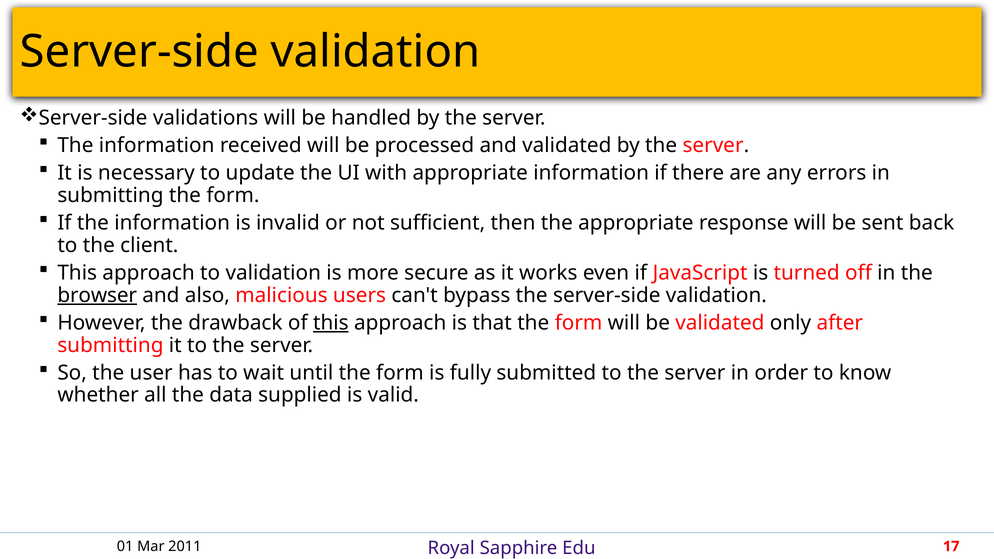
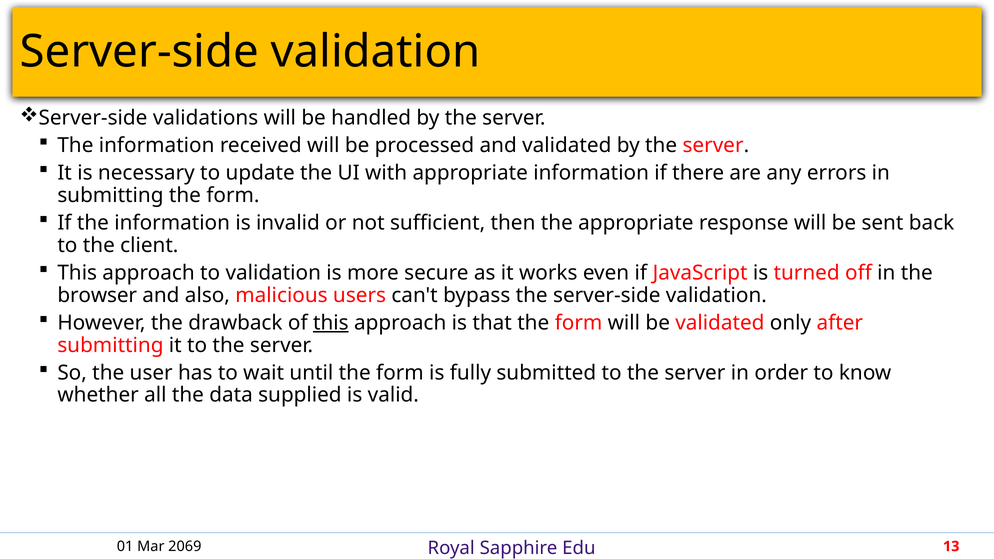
browser underline: present -> none (97, 295)
2011: 2011 -> 2069 (185, 546)
17: 17 -> 13 (951, 546)
